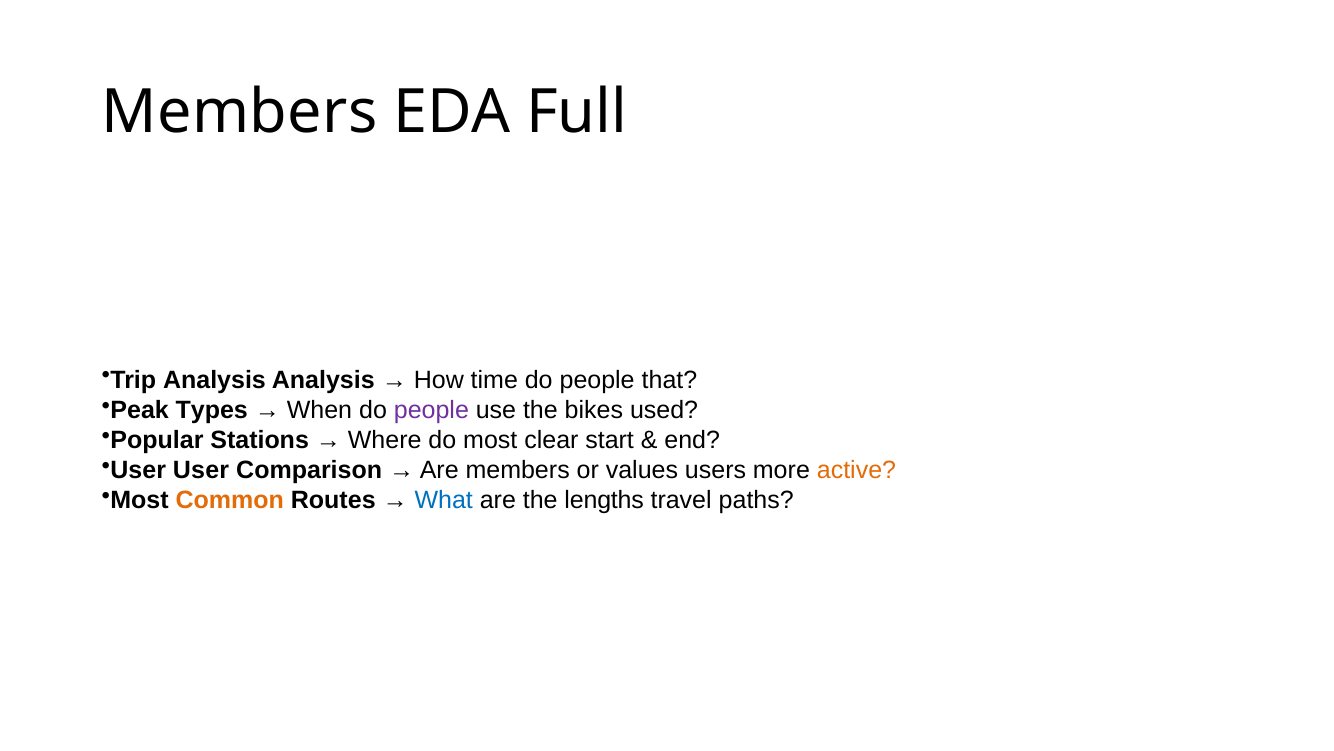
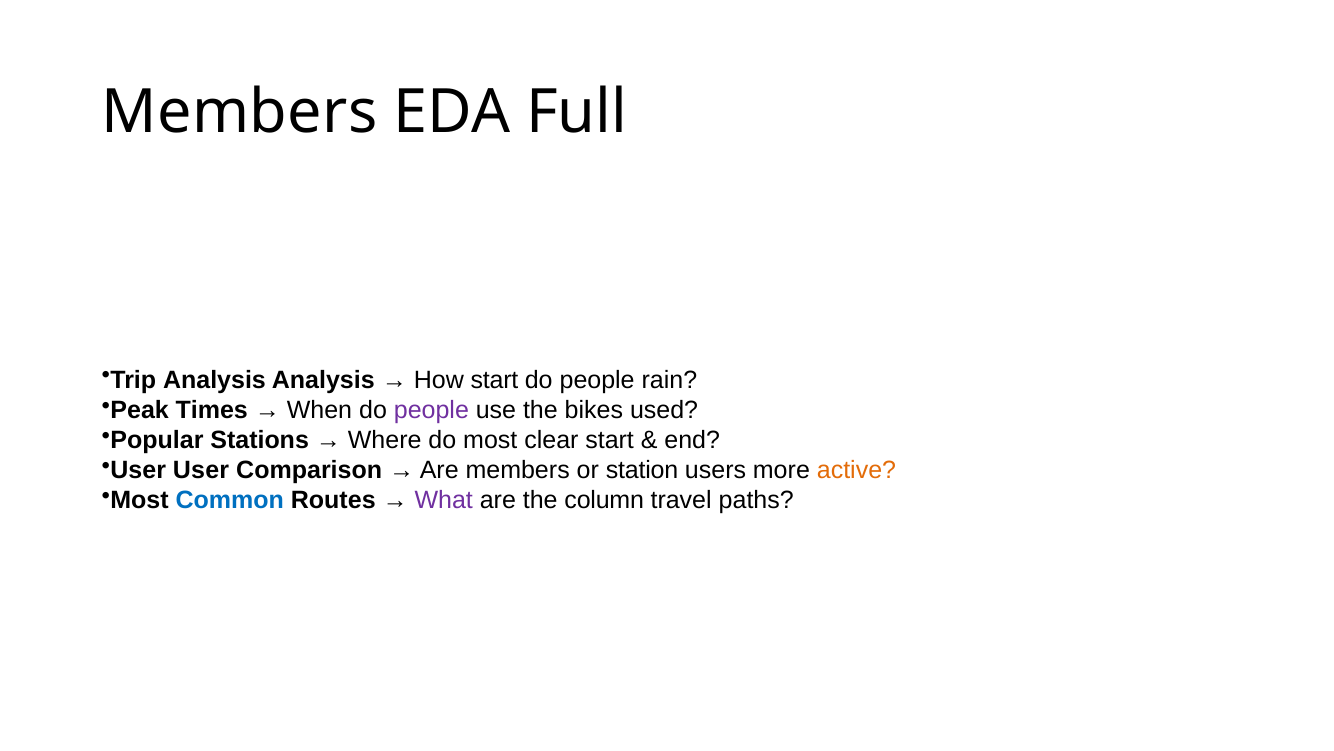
How time: time -> start (494, 379)
that: that -> rain (669, 379)
Types: Types -> Times (212, 410)
values: values -> station (642, 470)
Common colour: orange -> blue (230, 500)
What colour: blue -> purple (444, 500)
lengths: lengths -> column (604, 500)
